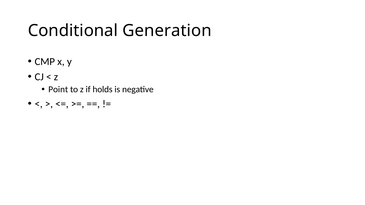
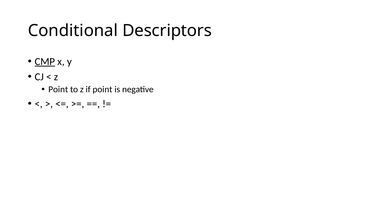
Generation: Generation -> Descriptors (167, 31)
CMP underline: none -> present (45, 62)
if holds: holds -> point (102, 90)
